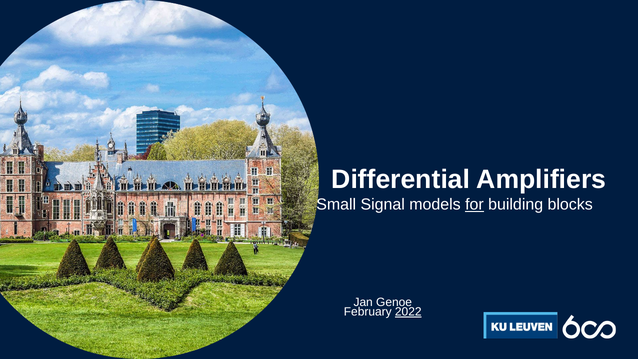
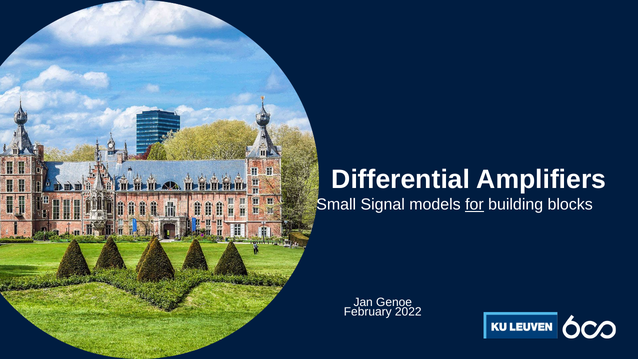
2022 underline: present -> none (408, 312)
